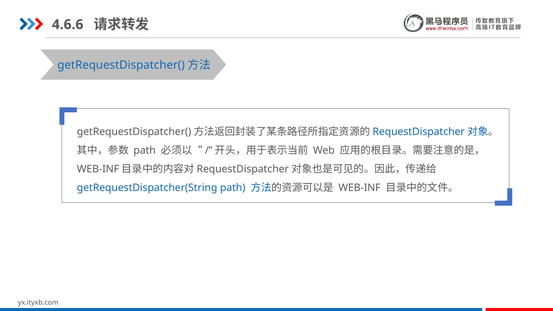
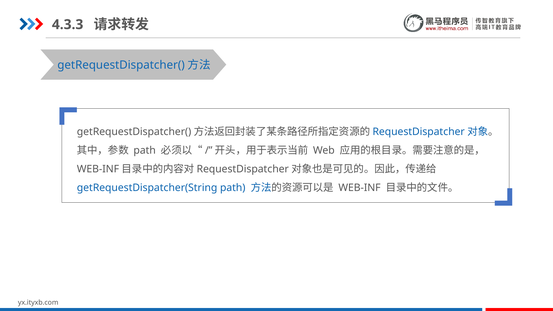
4.6.6: 4.6.6 -> 4.3.3 (68, 25)
